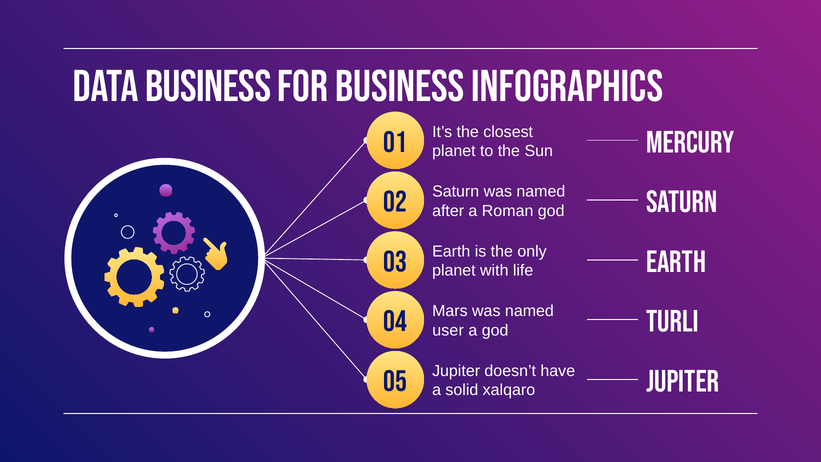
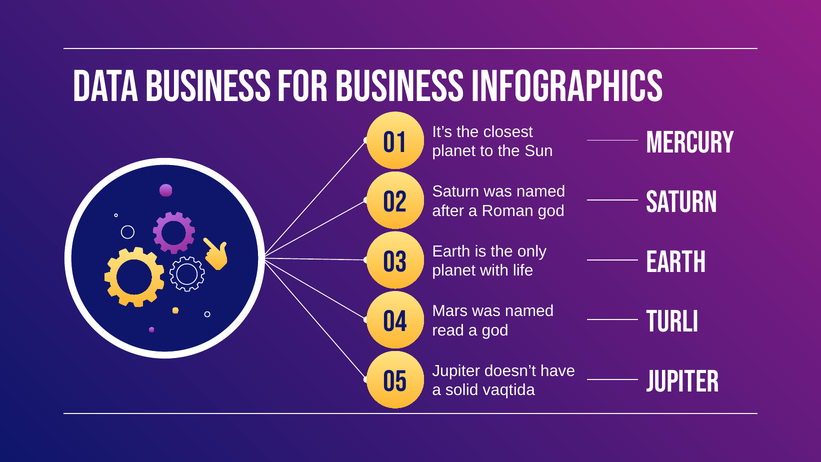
user: user -> read (448, 330)
xalqaro: xalqaro -> vaqtida (509, 390)
